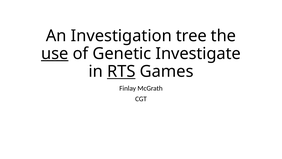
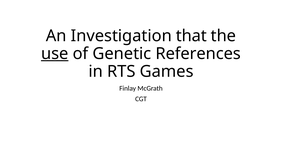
tree: tree -> that (191, 36)
Investigate: Investigate -> References (198, 54)
RTS underline: present -> none (121, 71)
